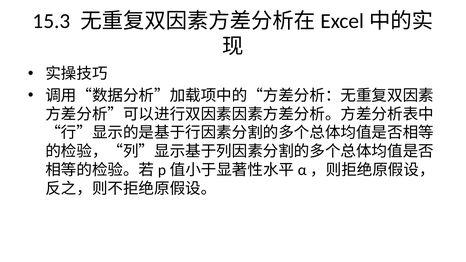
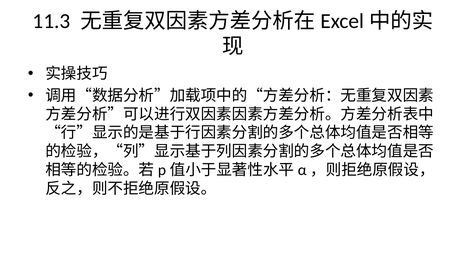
15.3: 15.3 -> 11.3 (52, 21)
